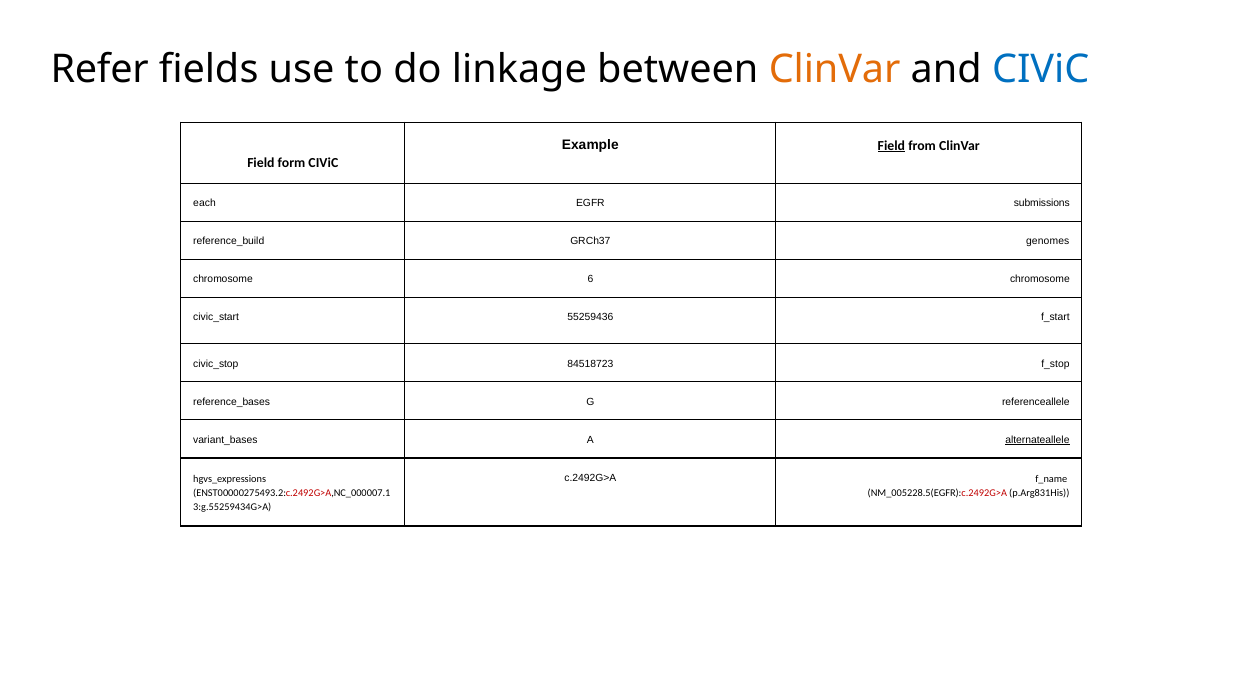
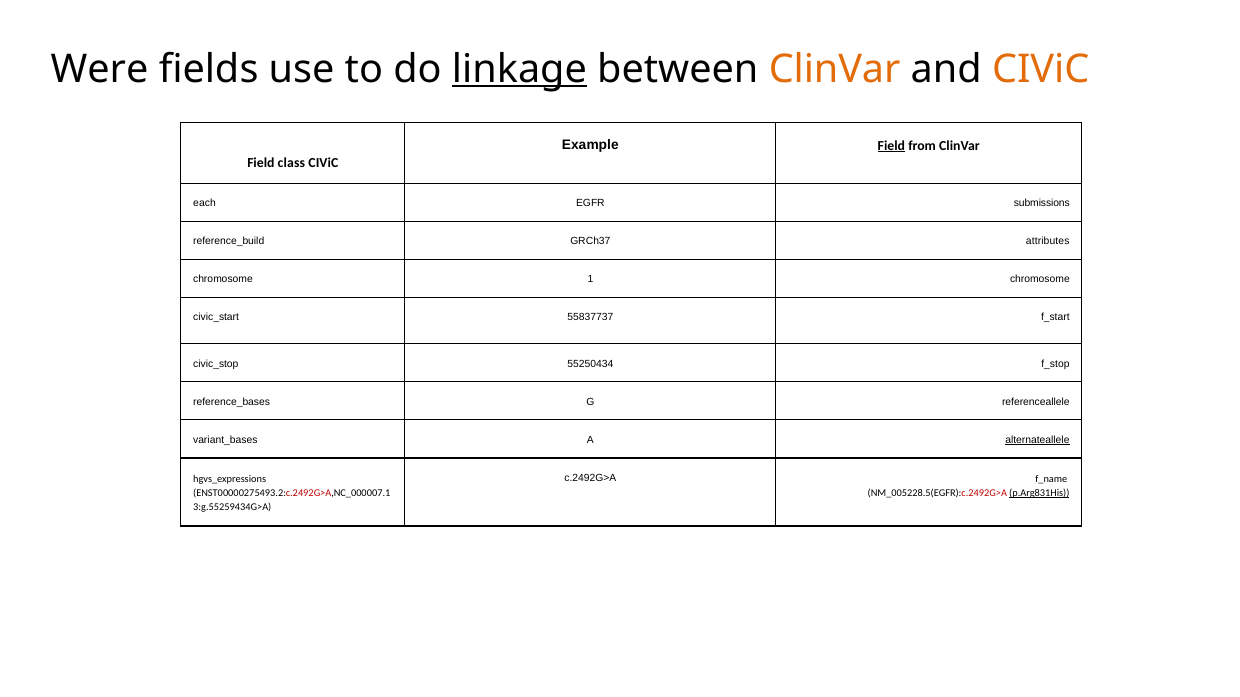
Refer: Refer -> Were (100, 69)
linkage underline: none -> present (519, 69)
CIViC colour: blue -> orange (1041, 69)
form: form -> class (291, 163)
genomes: genomes -> attributes (1048, 241)
6: 6 -> 1 (590, 279)
55259436: 55259436 -> 55837737 (590, 318)
84518723: 84518723 -> 55250434 (590, 364)
p.Arg831His underline: none -> present (1039, 493)
